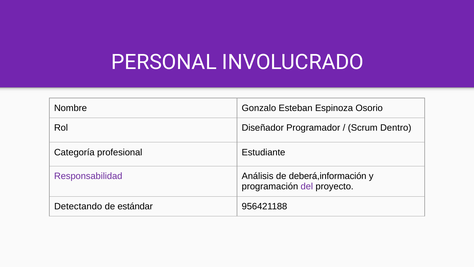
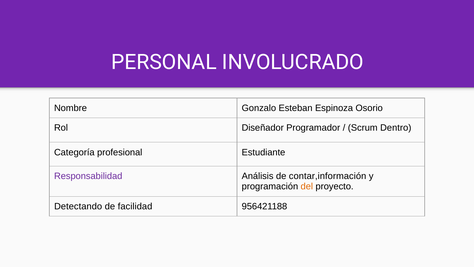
deberá,información: deberá,información -> contar,información (328, 176)
del colour: purple -> orange (307, 186)
estándar: estándar -> facilidad (135, 206)
